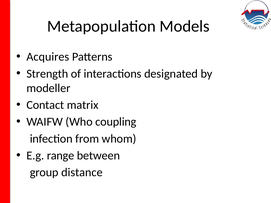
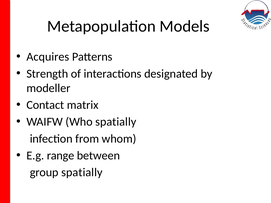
Who coupling: coupling -> spatially (116, 122)
group distance: distance -> spatially (82, 173)
